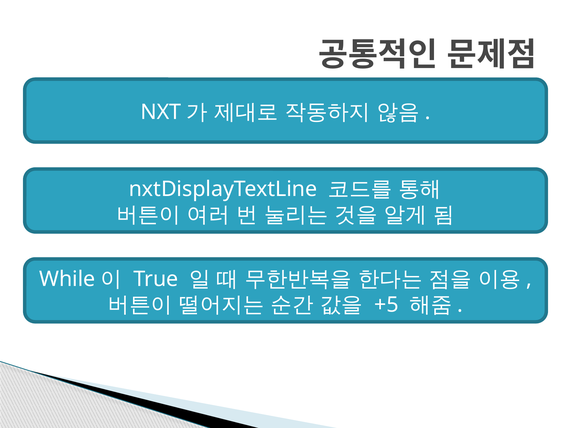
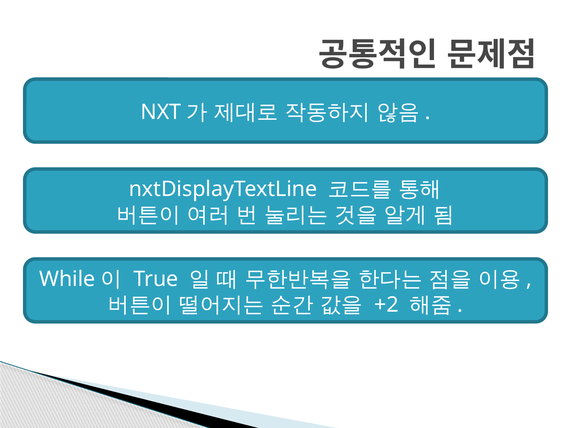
+5: +5 -> +2 (386, 305)
